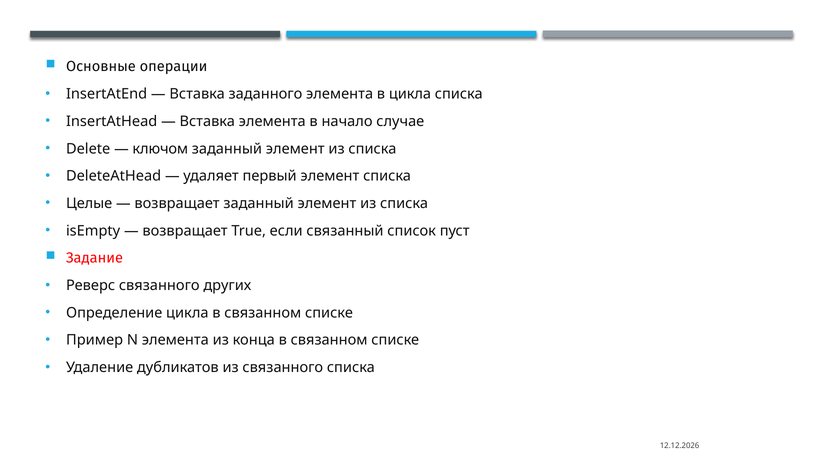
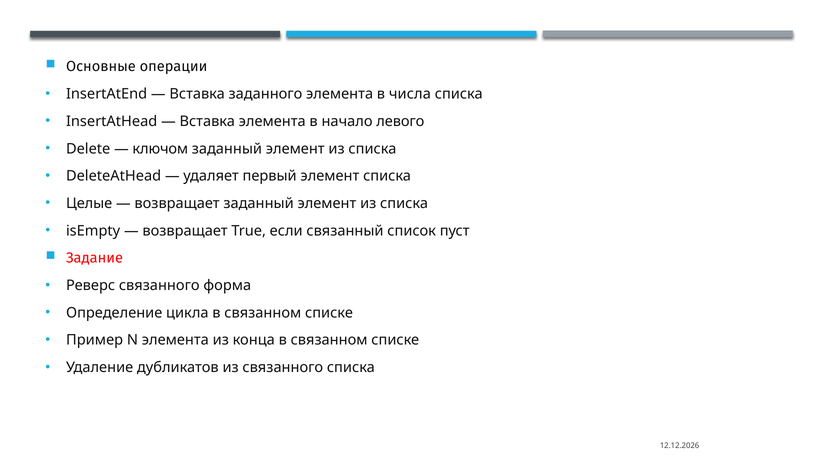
в цикла: цикла -> числа (410, 94)
случае: случае -> левого (400, 121)
других: других -> форма (227, 285)
